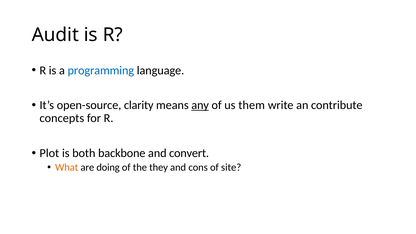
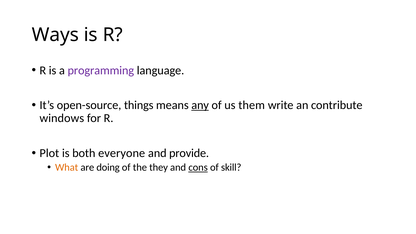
Audit: Audit -> Ways (55, 35)
programming colour: blue -> purple (101, 70)
clarity: clarity -> things (139, 105)
concepts: concepts -> windows (62, 118)
backbone: backbone -> everyone (122, 153)
convert: convert -> provide (189, 153)
cons underline: none -> present (198, 168)
site: site -> skill (231, 168)
